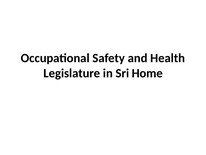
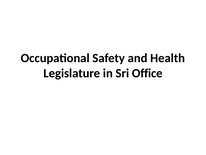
Home: Home -> Office (147, 73)
